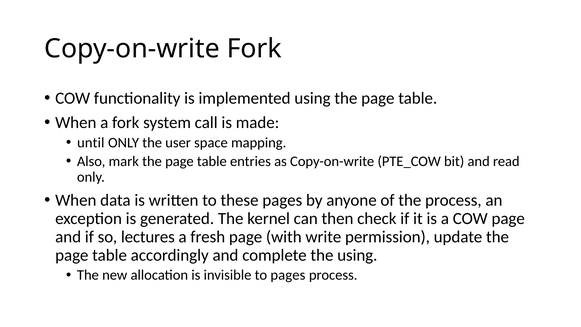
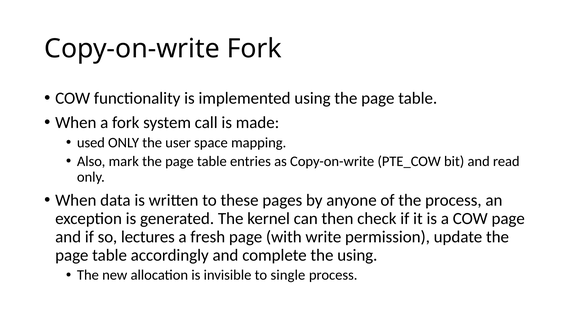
until: until -> used (91, 143)
to pages: pages -> single (288, 275)
